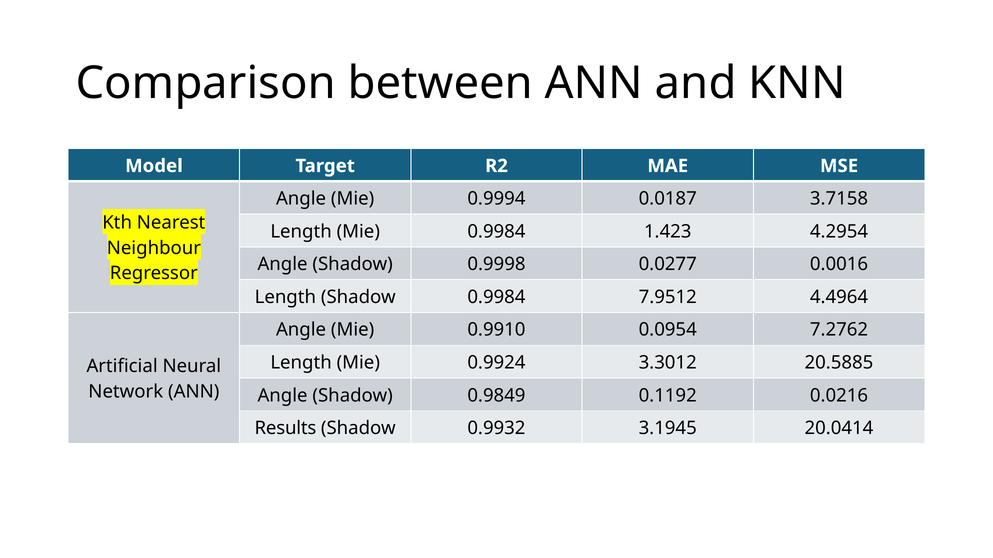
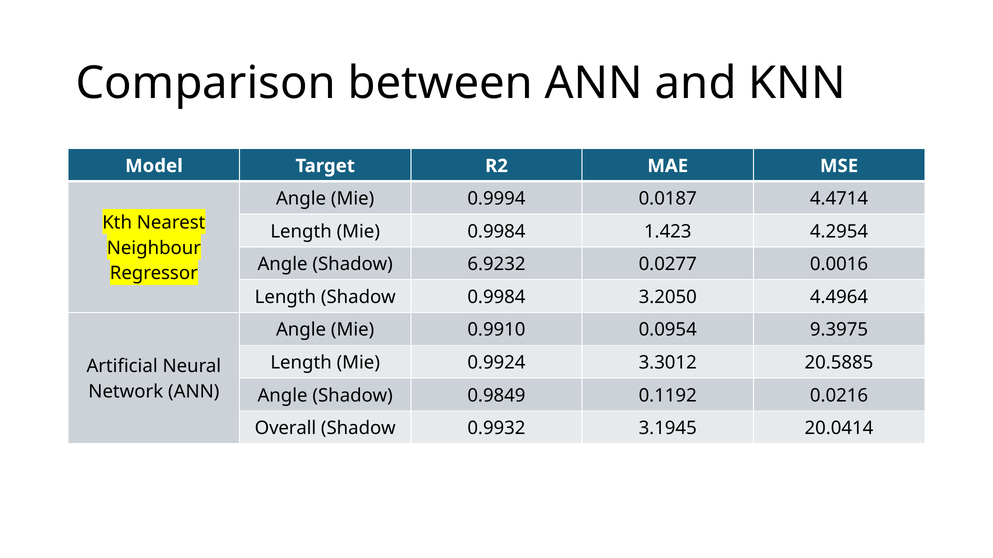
3.7158: 3.7158 -> 4.4714 (839, 199)
0.9998: 0.9998 -> 6.9232 (496, 265)
7.9512: 7.9512 -> 3.2050 (668, 297)
7.2762: 7.2762 -> 9.3975 (839, 330)
Results: Results -> Overall (285, 429)
